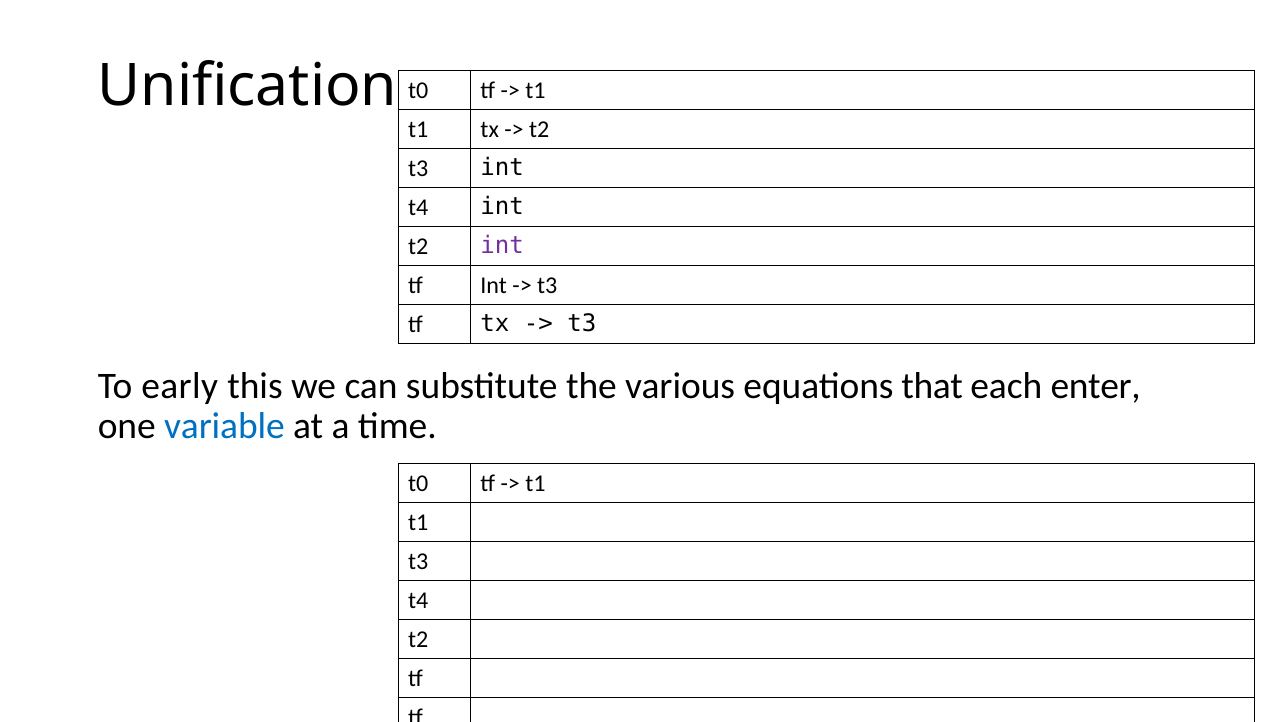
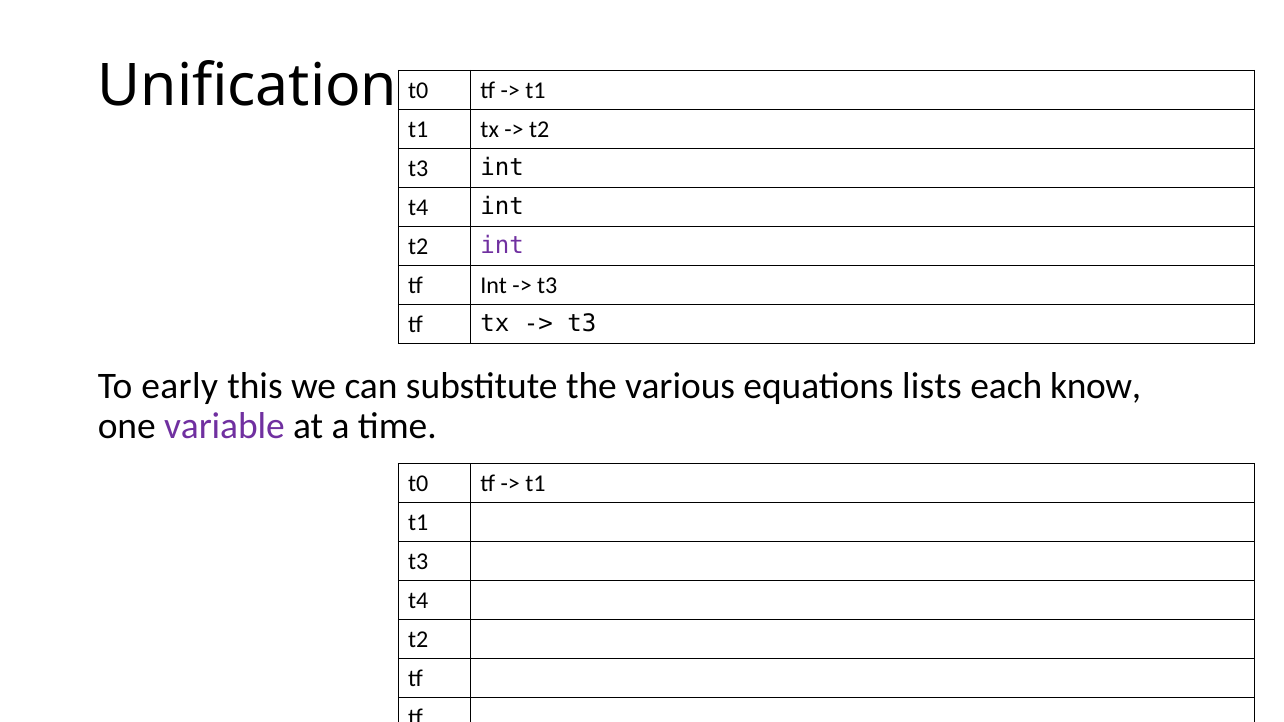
that: that -> lists (932, 386)
enter: enter -> know (1096, 386)
variable colour: blue -> purple (224, 426)
